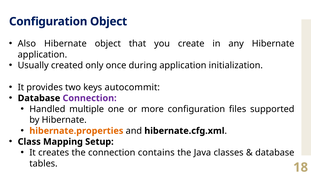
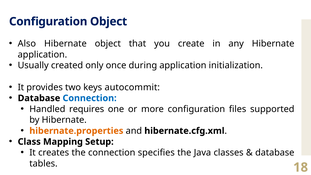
Connection colour: purple -> blue (90, 98)
multiple: multiple -> requires (87, 109)
contains: contains -> specifies (156, 153)
